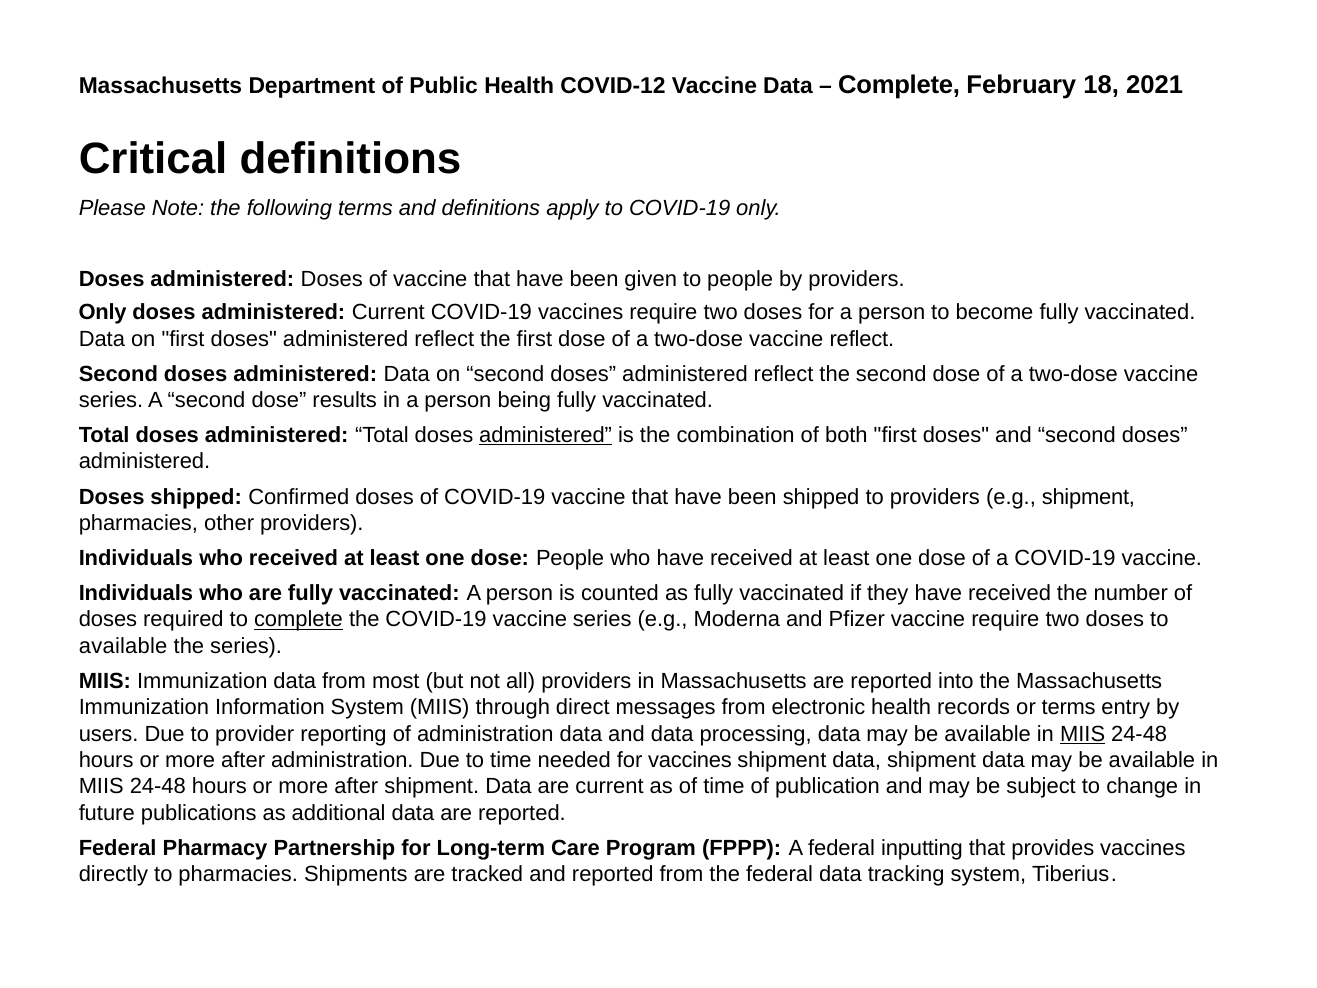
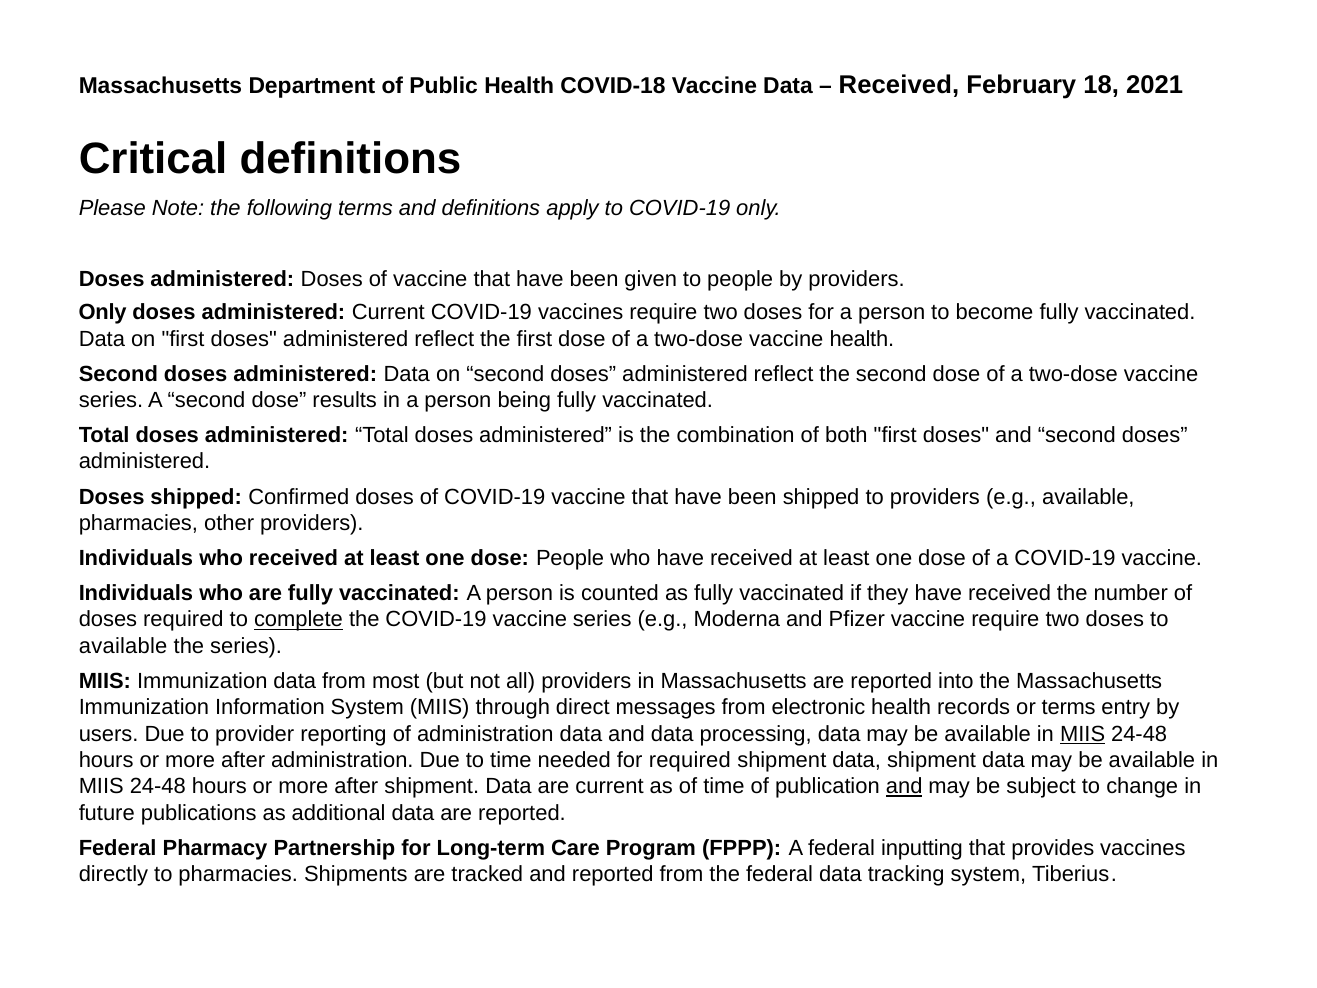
COVID-12: COVID-12 -> COVID-18 (613, 86)
Complete: Complete -> Received (899, 85)
vaccine reflect: reflect -> health (862, 339)
administered underline: present -> none (546, 435)
e.g shipment: shipment -> available (1088, 497)
for vaccines: vaccines -> required (690, 760)
and underline: none -> present (904, 786)
